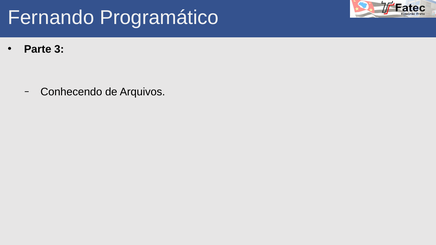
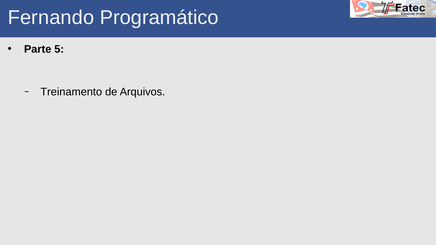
3: 3 -> 5 (59, 49)
Conhecendo: Conhecendo -> Treinamento (71, 92)
